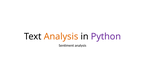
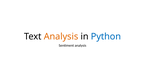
Python colour: purple -> blue (106, 36)
